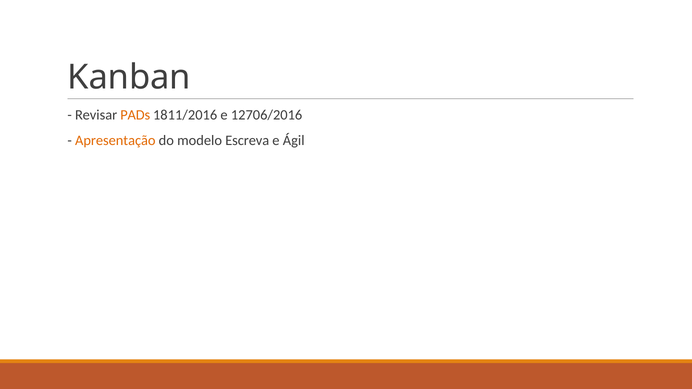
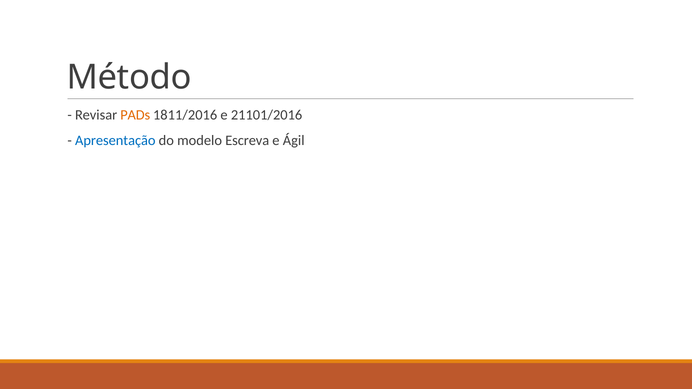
Kanban: Kanban -> Método (129, 78)
12706/2016: 12706/2016 -> 21101/2016 (267, 115)
Apresentação colour: orange -> blue (115, 141)
